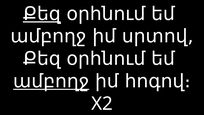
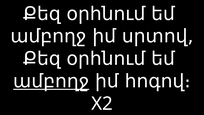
Քեզ underline: present -> none (42, 14)
